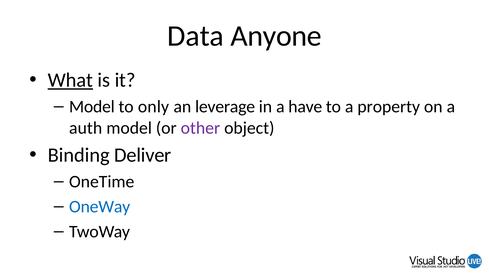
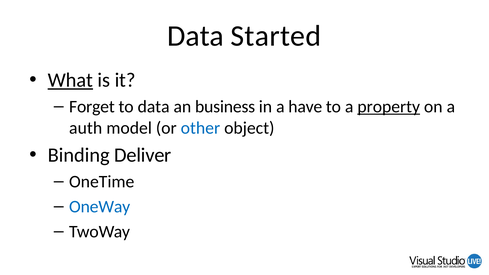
Anyone: Anyone -> Started (276, 36)
Model: Model -> Forget (92, 107)
to only: only -> data (154, 107)
leverage: leverage -> business (225, 107)
property underline: none -> present (389, 107)
other colour: purple -> blue (200, 128)
